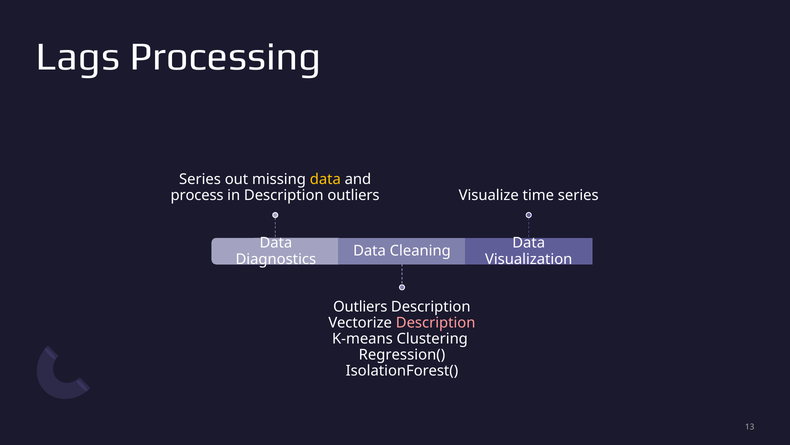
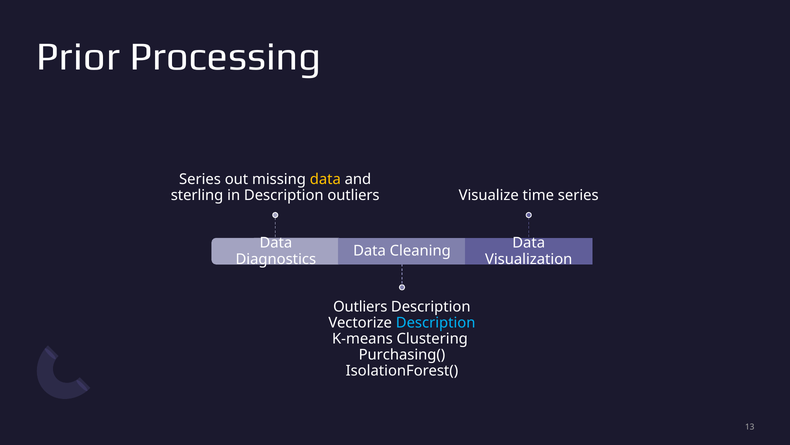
Lags: Lags -> Prior (78, 57)
process: process -> sterling (197, 195)
Description colour: pink -> light blue (436, 322)
Regression(: Regression( -> Purchasing( (402, 354)
